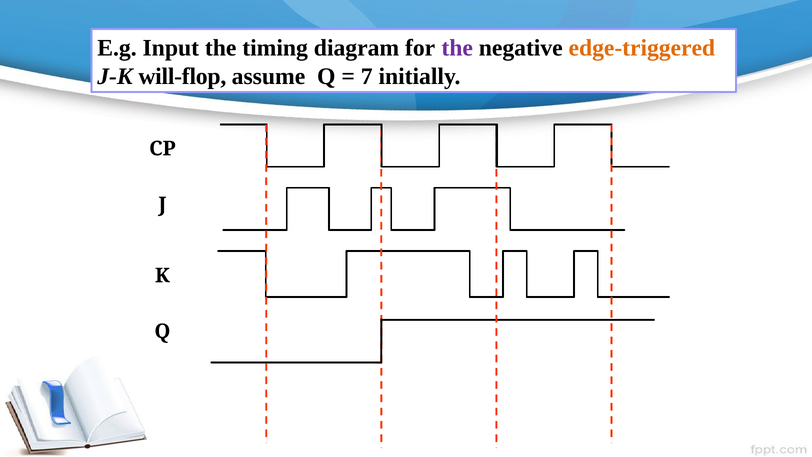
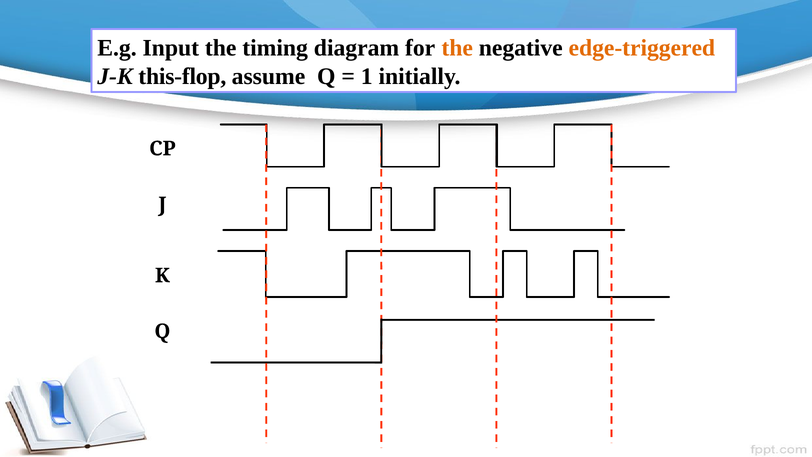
the colour: purple -> orange (457, 48)
will-flop: will-flop -> this-flop (182, 76)
7: 7 -> 1 (367, 76)
